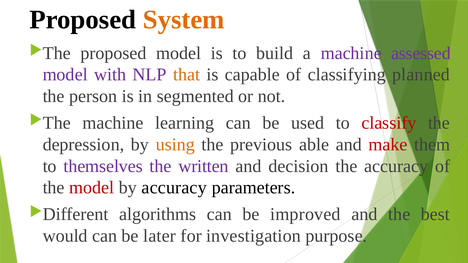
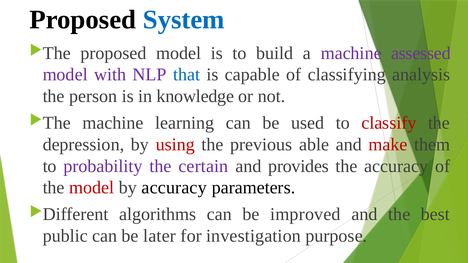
System colour: orange -> blue (184, 20)
that colour: orange -> blue (187, 75)
planned: planned -> analysis (421, 75)
segmented: segmented -> knowledge (195, 96)
using colour: orange -> red (175, 145)
themselves: themselves -> probability (103, 166)
written: written -> certain (203, 166)
decision: decision -> provides (299, 166)
would: would -> public (65, 236)
